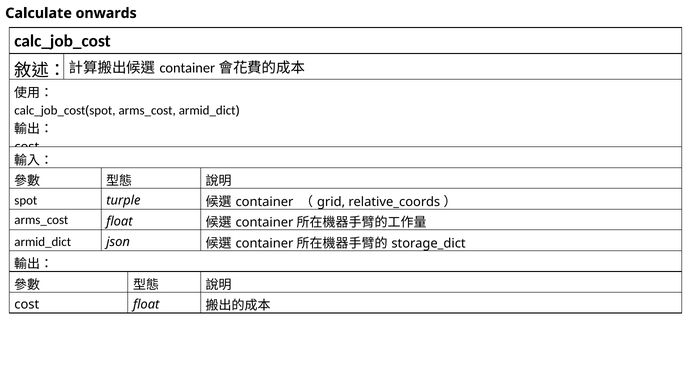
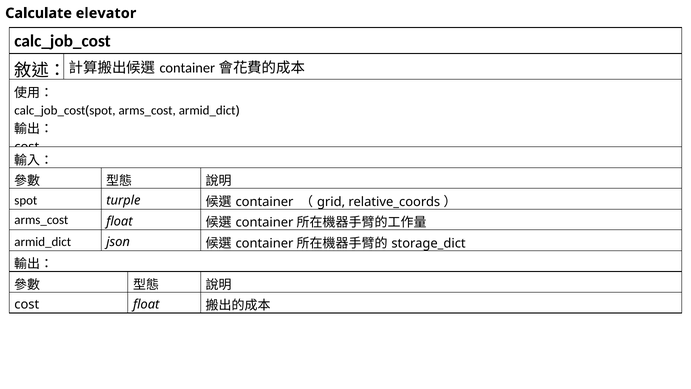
onwards: onwards -> elevator (106, 13)
